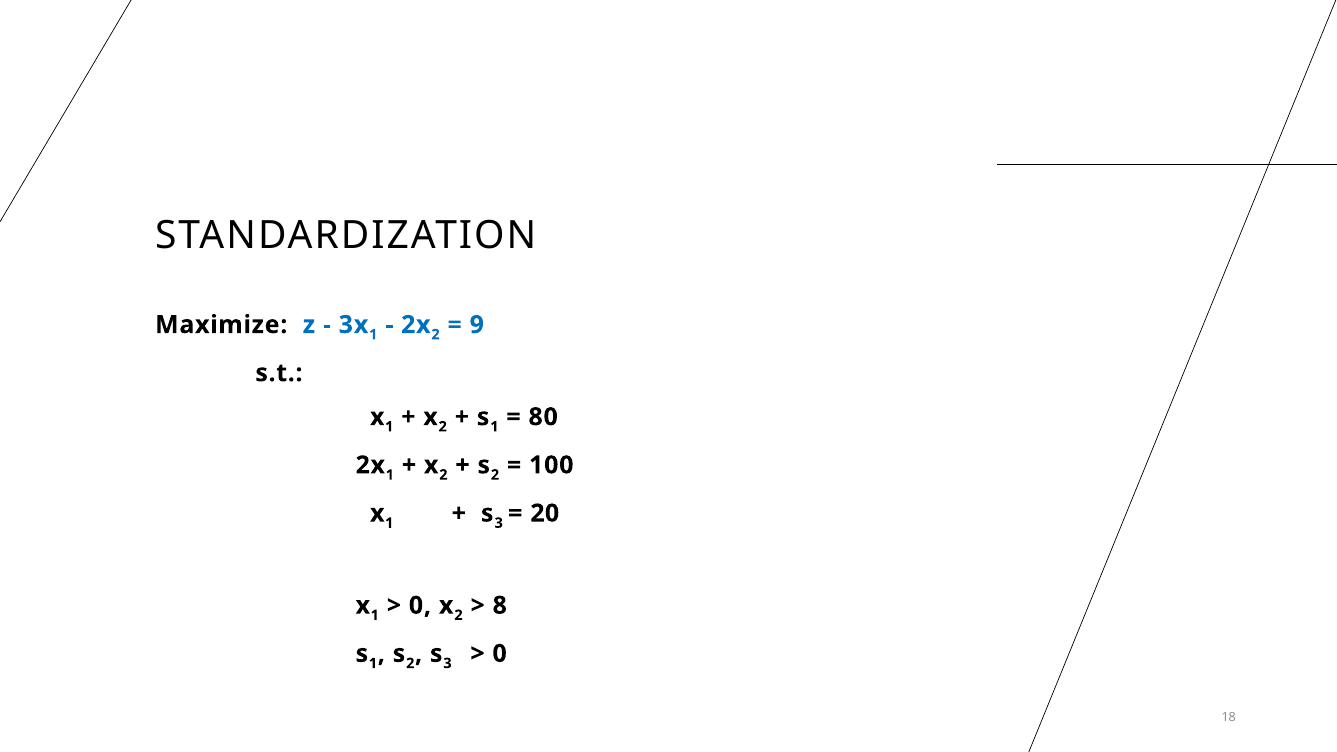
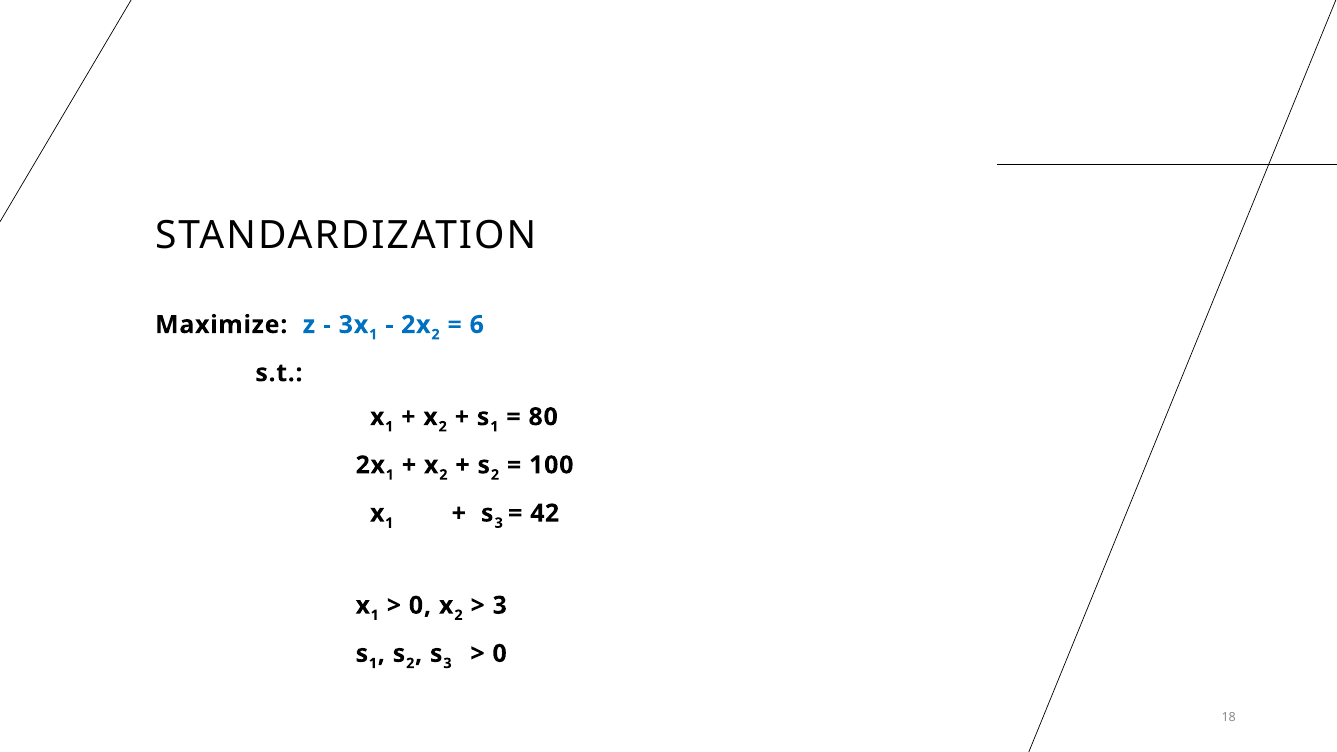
9: 9 -> 6 (477, 325)
20: 20 -> 42 (545, 513)
8: 8 -> 3 (500, 605)
